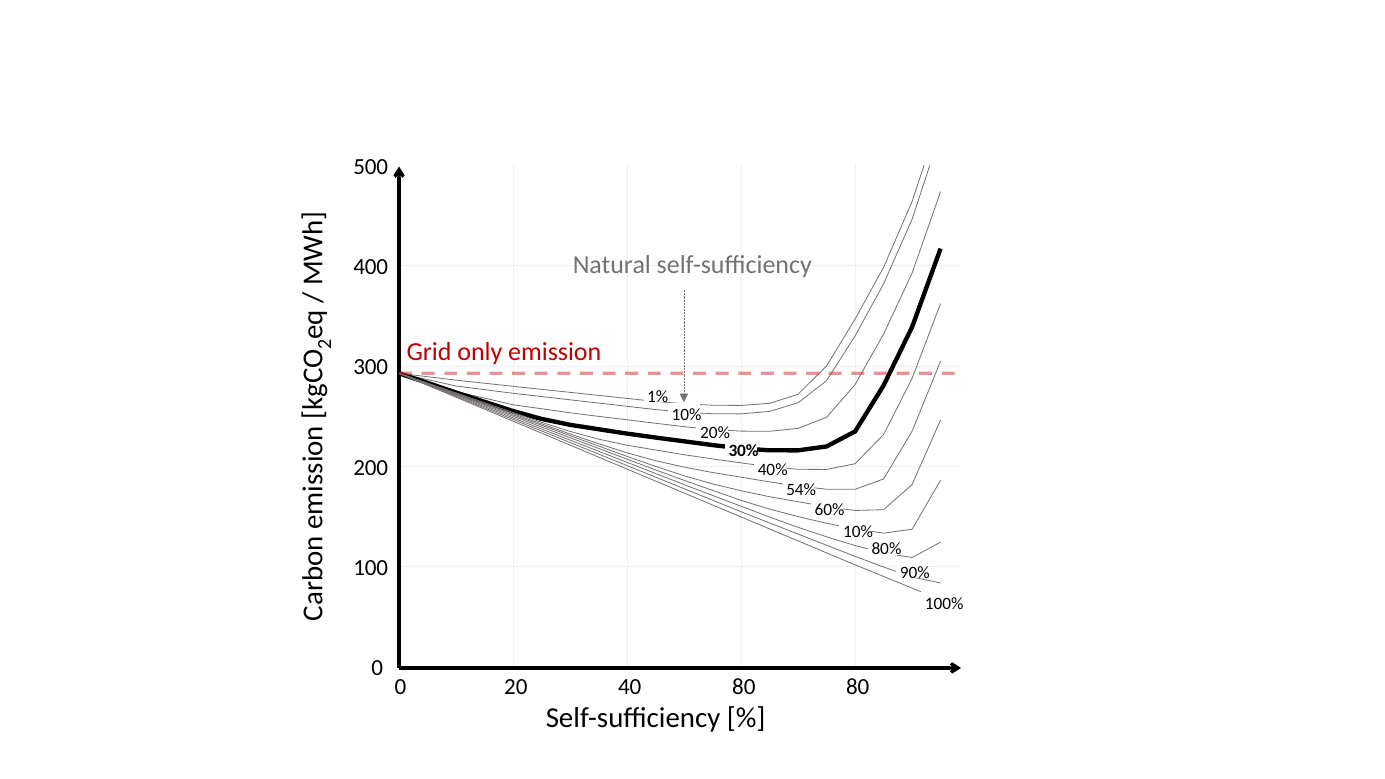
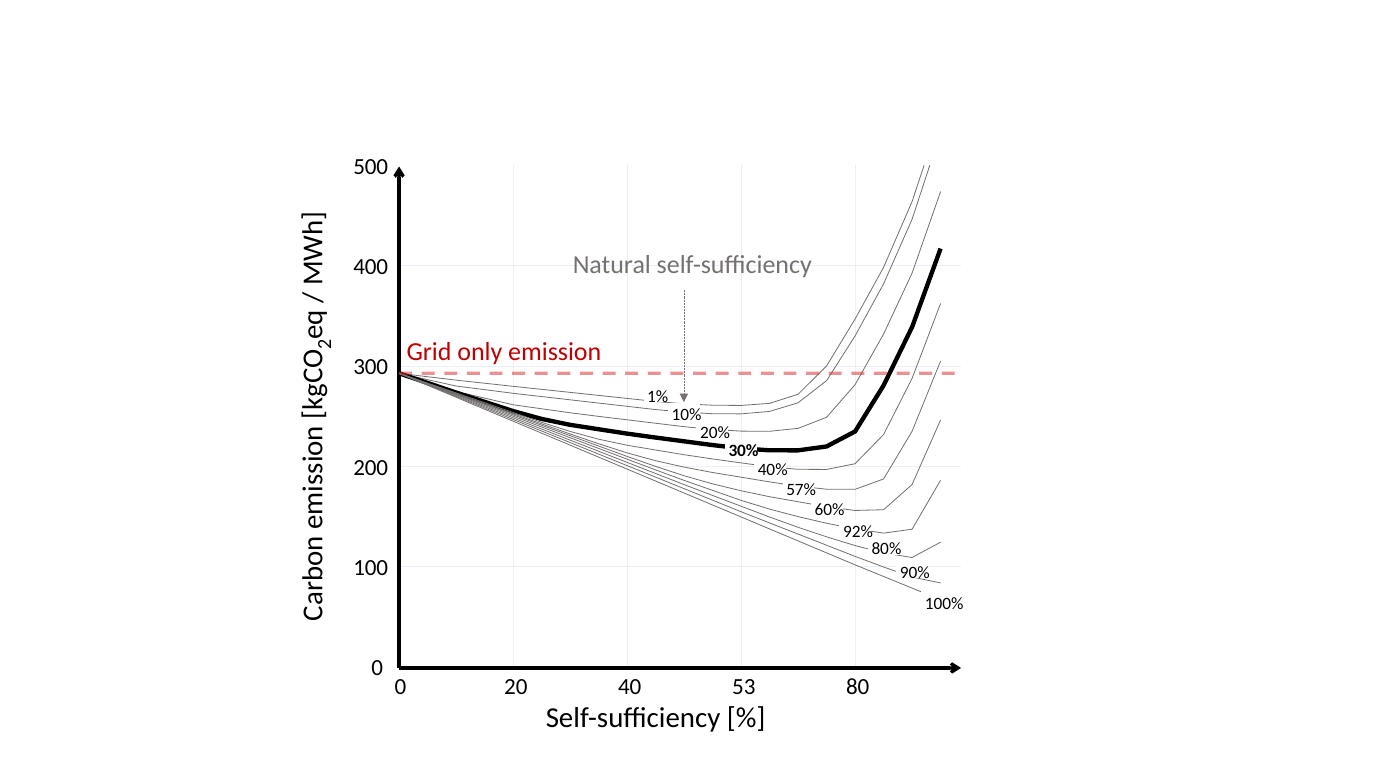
54%: 54% -> 57% (801, 490)
10%: 10% -> 92% (858, 531)
40 80: 80 -> 53 (744, 687)
